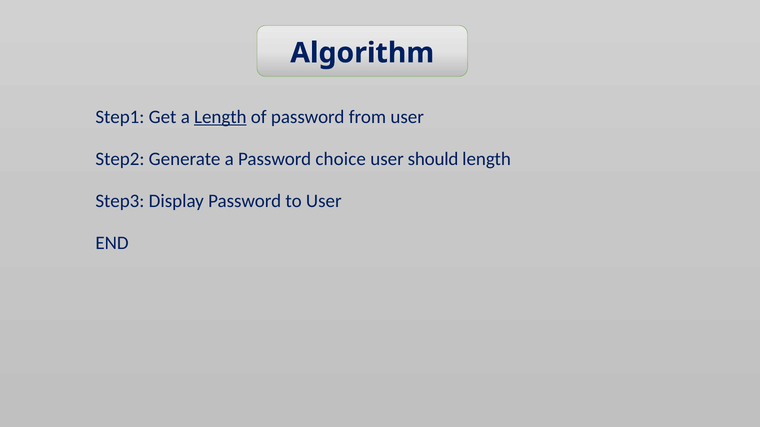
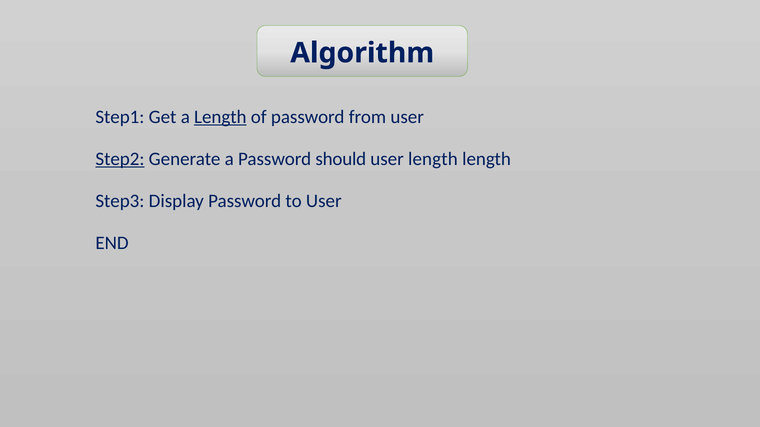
Step2 underline: none -> present (120, 159)
choice: choice -> should (341, 159)
user should: should -> length (433, 159)
